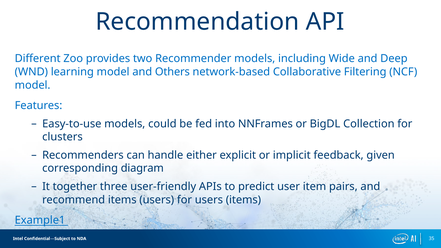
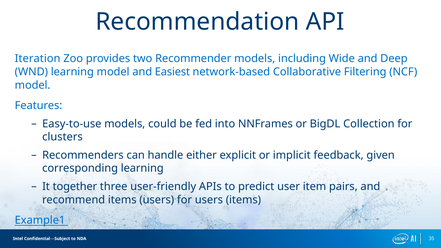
Different: Different -> Iteration (38, 59)
Others: Others -> Easiest (172, 72)
corresponding diagram: diagram -> learning (142, 168)
